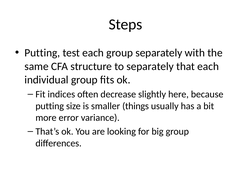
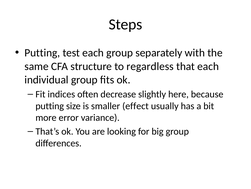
to separately: separately -> regardless (150, 66)
things: things -> effect (135, 106)
